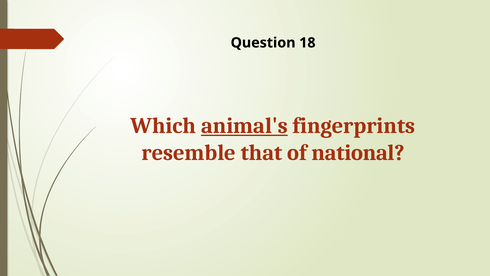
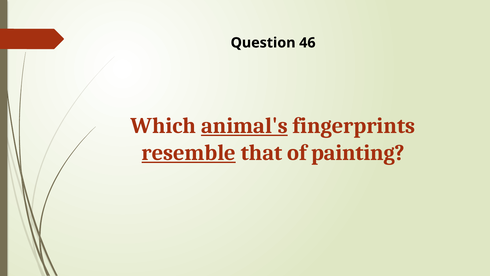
18: 18 -> 46 (307, 43)
resemble underline: none -> present (189, 153)
national: national -> painting (358, 153)
